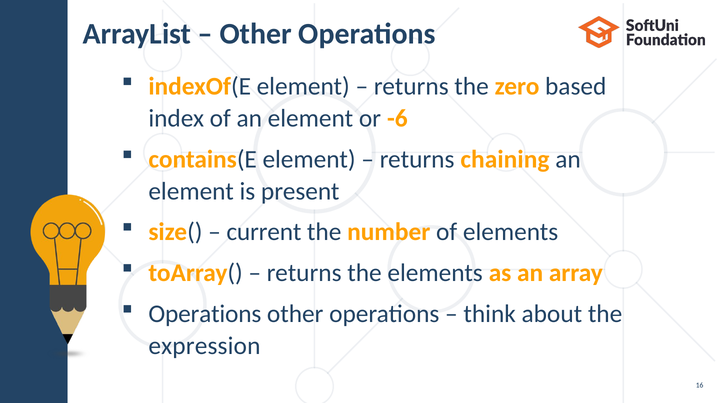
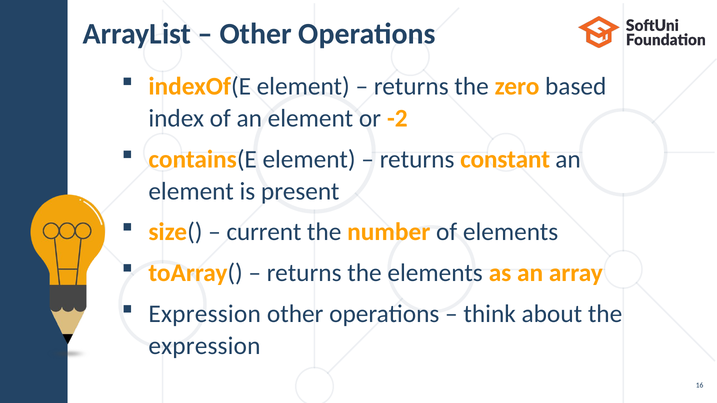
-6: -6 -> -2 (397, 118)
chaining: chaining -> constant (505, 159)
Operations: Operations -> Expression (205, 314)
